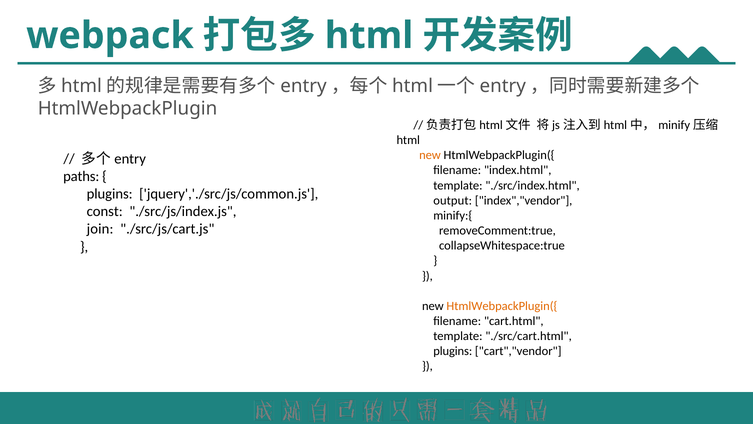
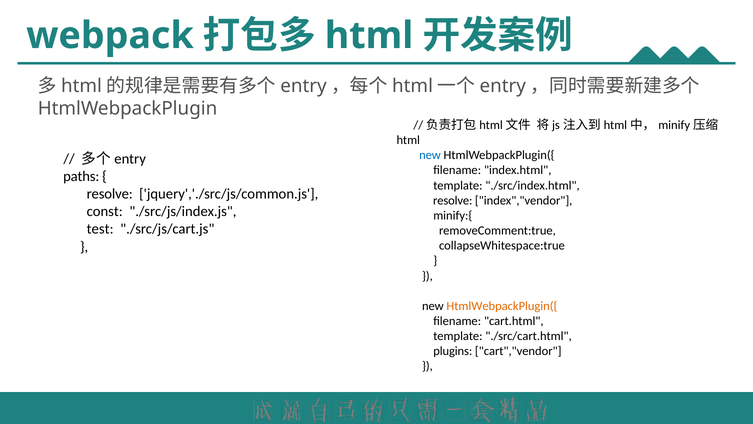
new colour: orange -> blue (430, 155)
plugins: plugins -> resolve (110, 194)
output: output -> resolve (453, 200)
join: join -> test (100, 229)
